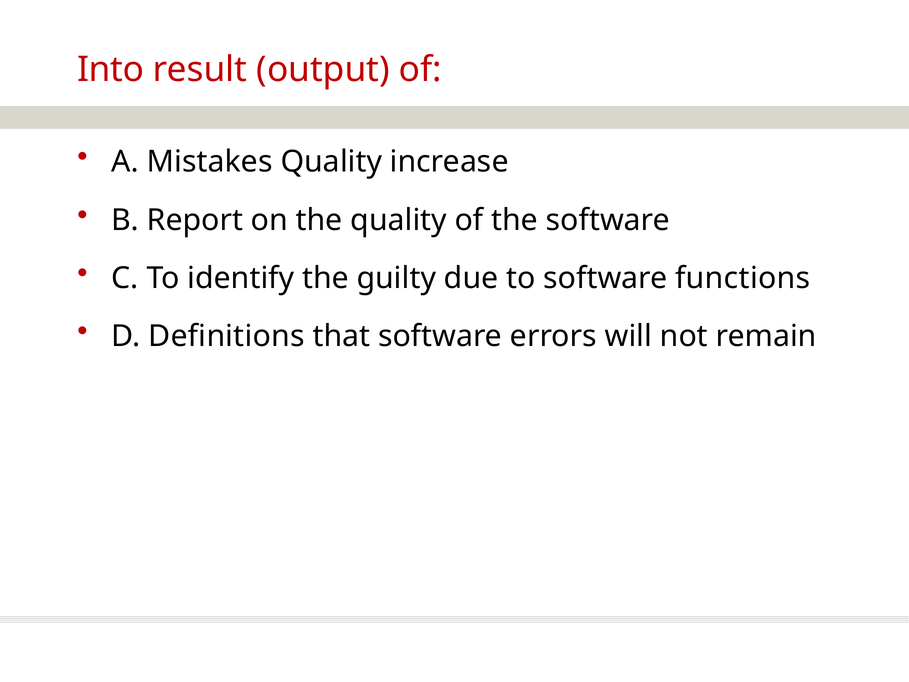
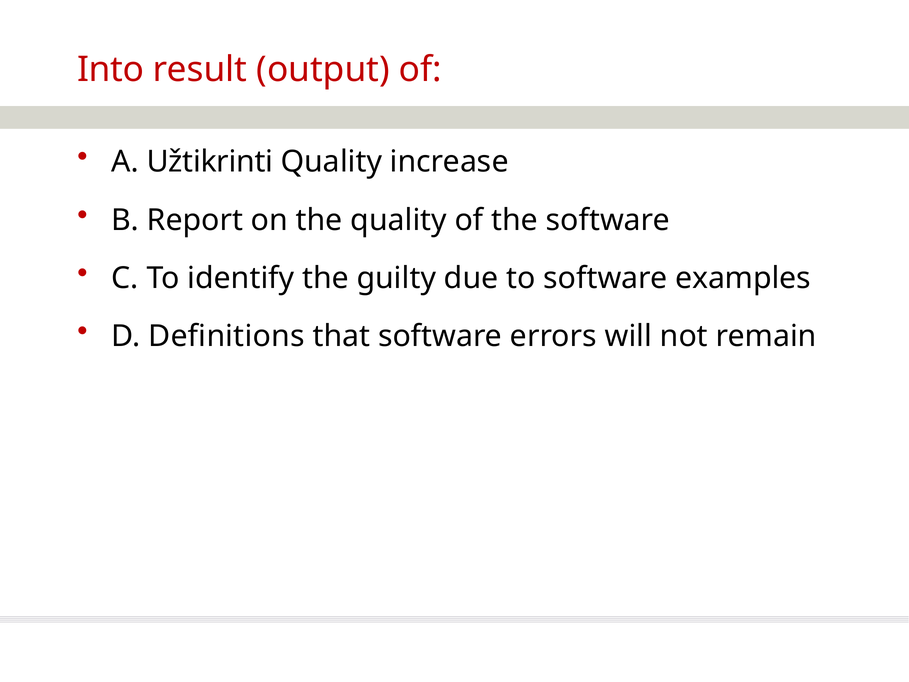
Mistakes: Mistakes -> Užtikrinti (210, 162)
functions: functions -> examples (743, 278)
